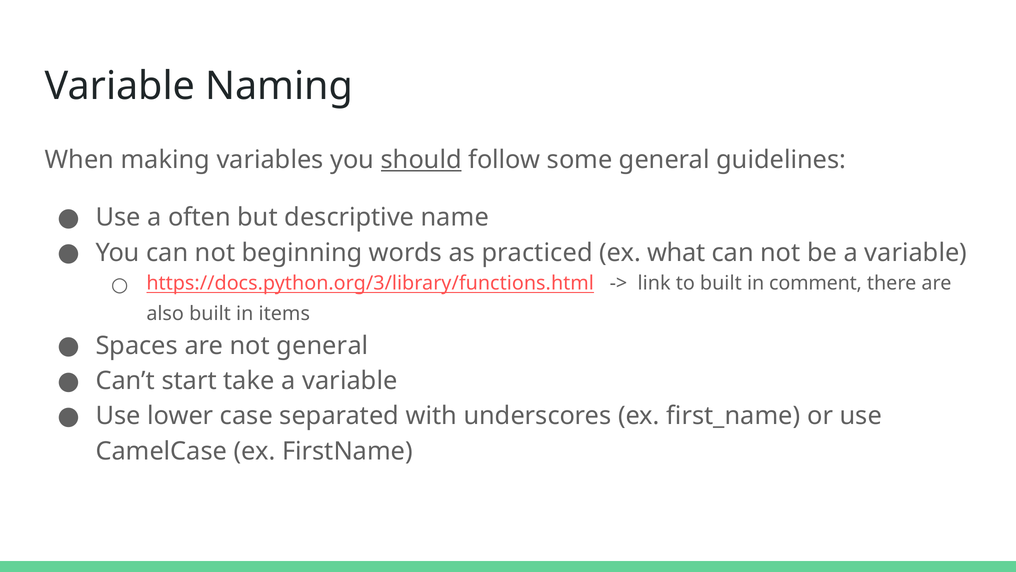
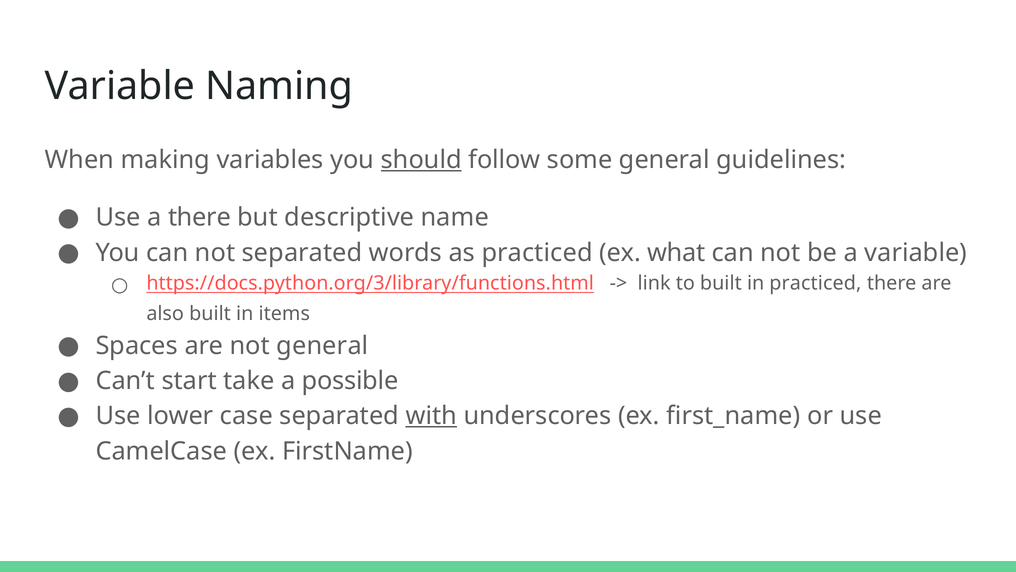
a often: often -> there (200, 217)
not beginning: beginning -> separated (302, 252)
in comment: comment -> practiced (815, 283)
variable: variable -> possible (350, 381)
with underline: none -> present (431, 416)
